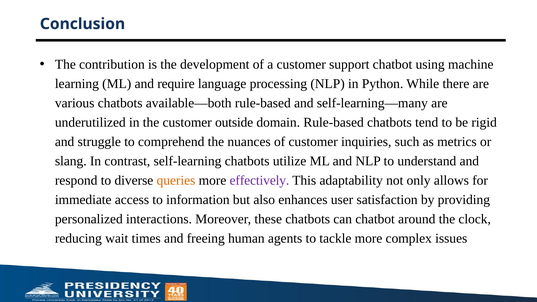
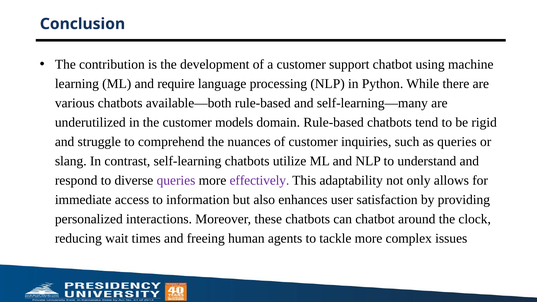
outside: outside -> models (234, 123)
as metrics: metrics -> queries (457, 142)
queries colour: orange -> purple (176, 181)
